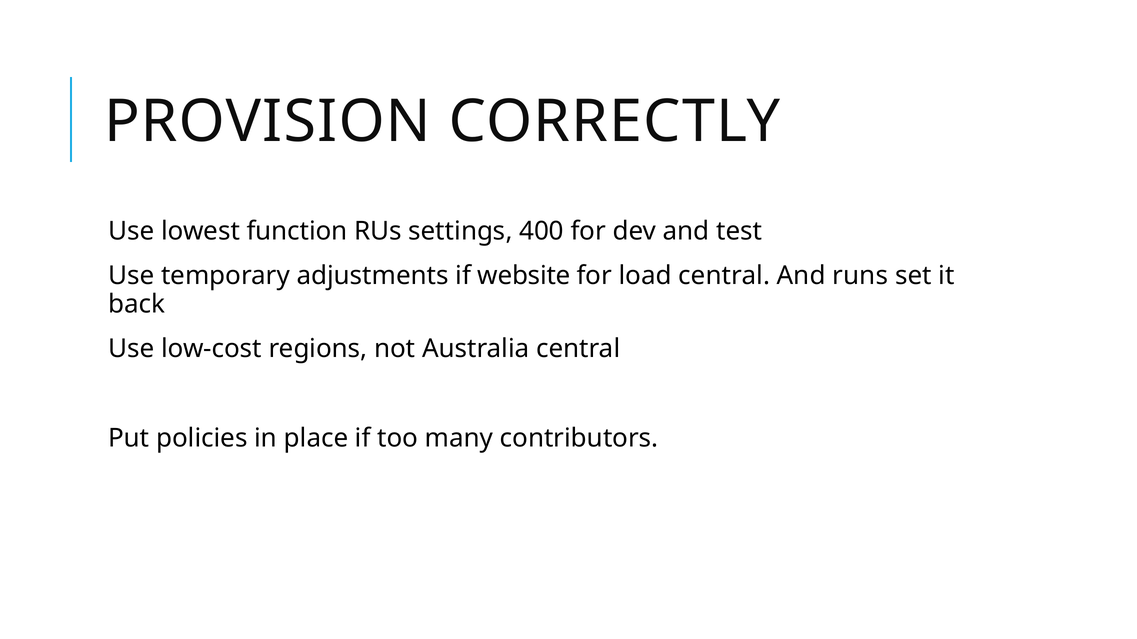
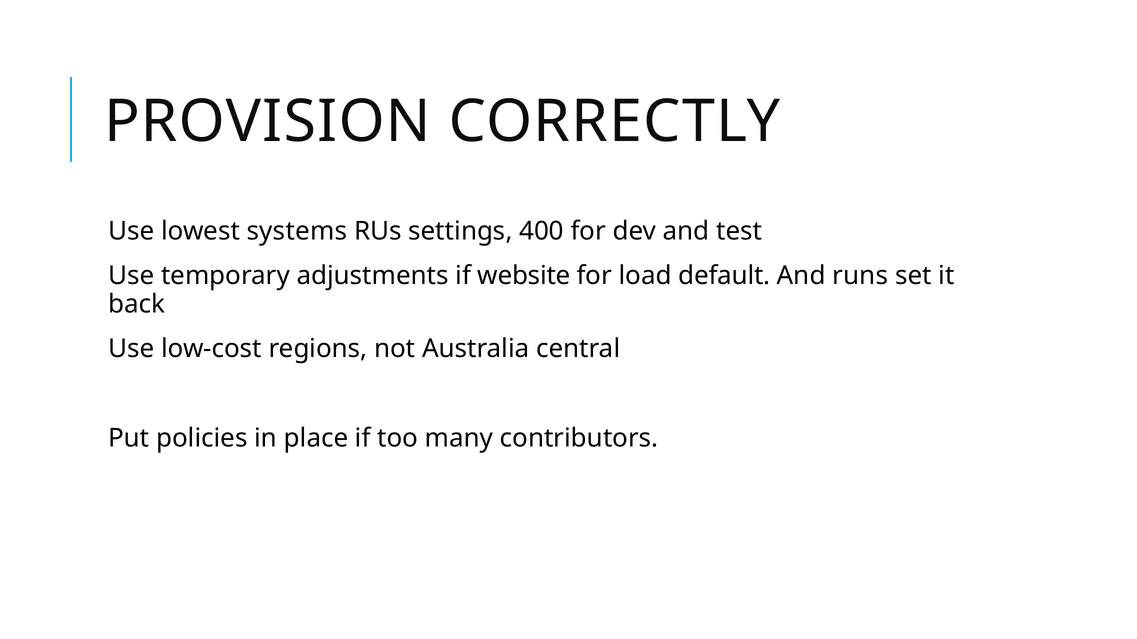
function: function -> systems (297, 231)
load central: central -> default (724, 276)
